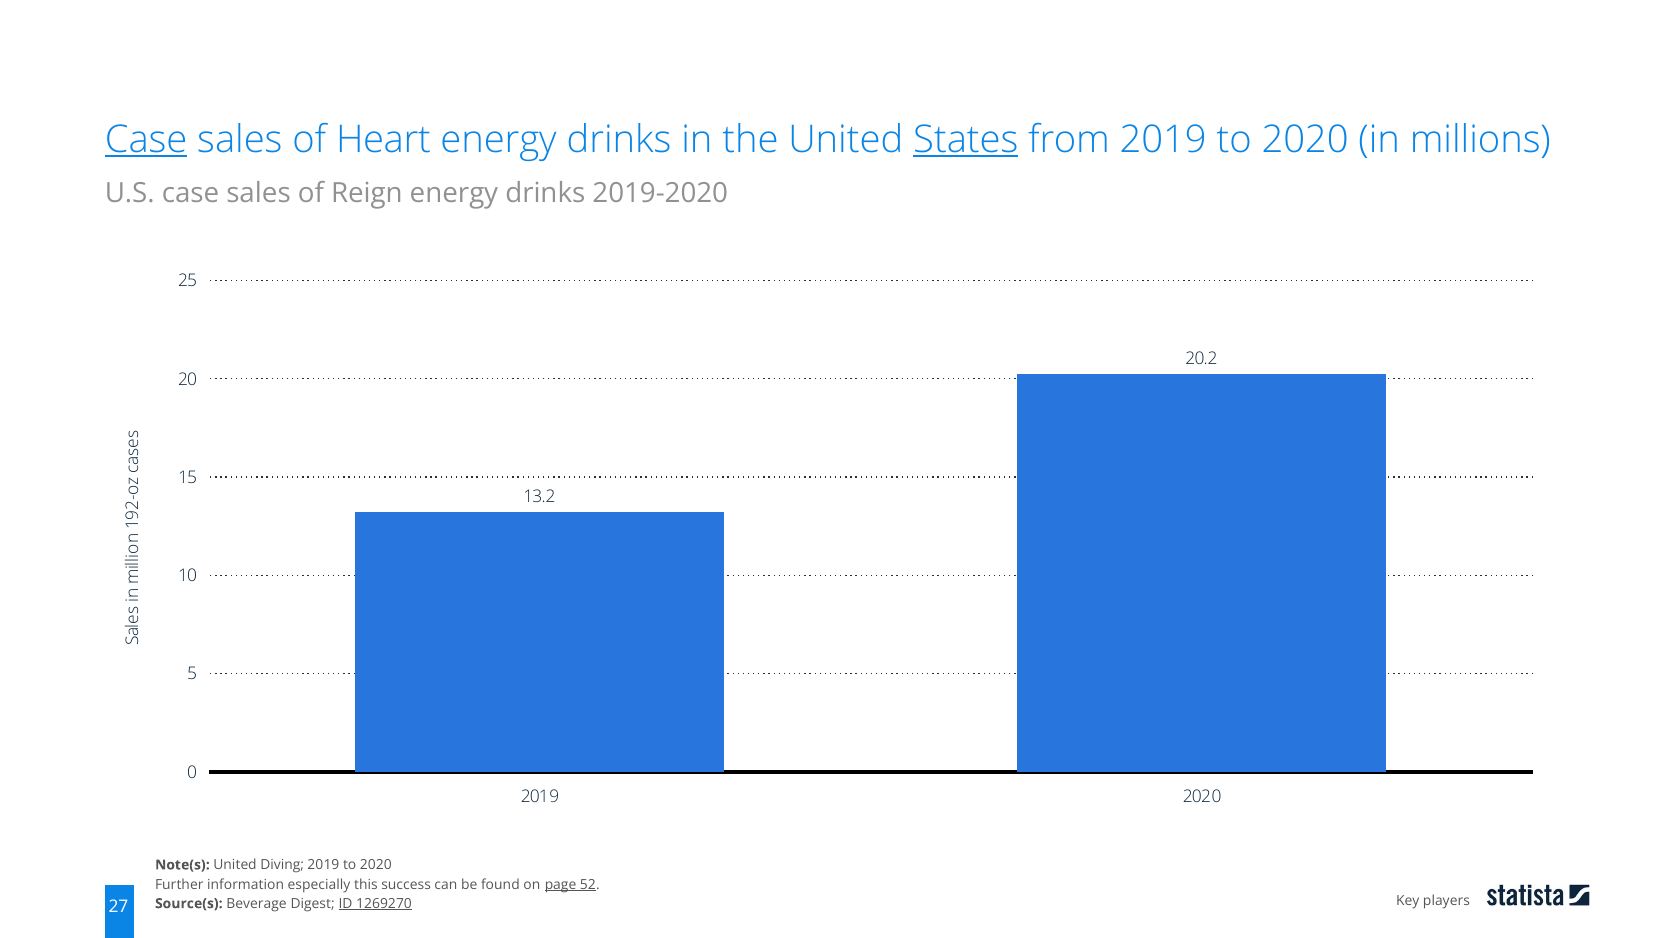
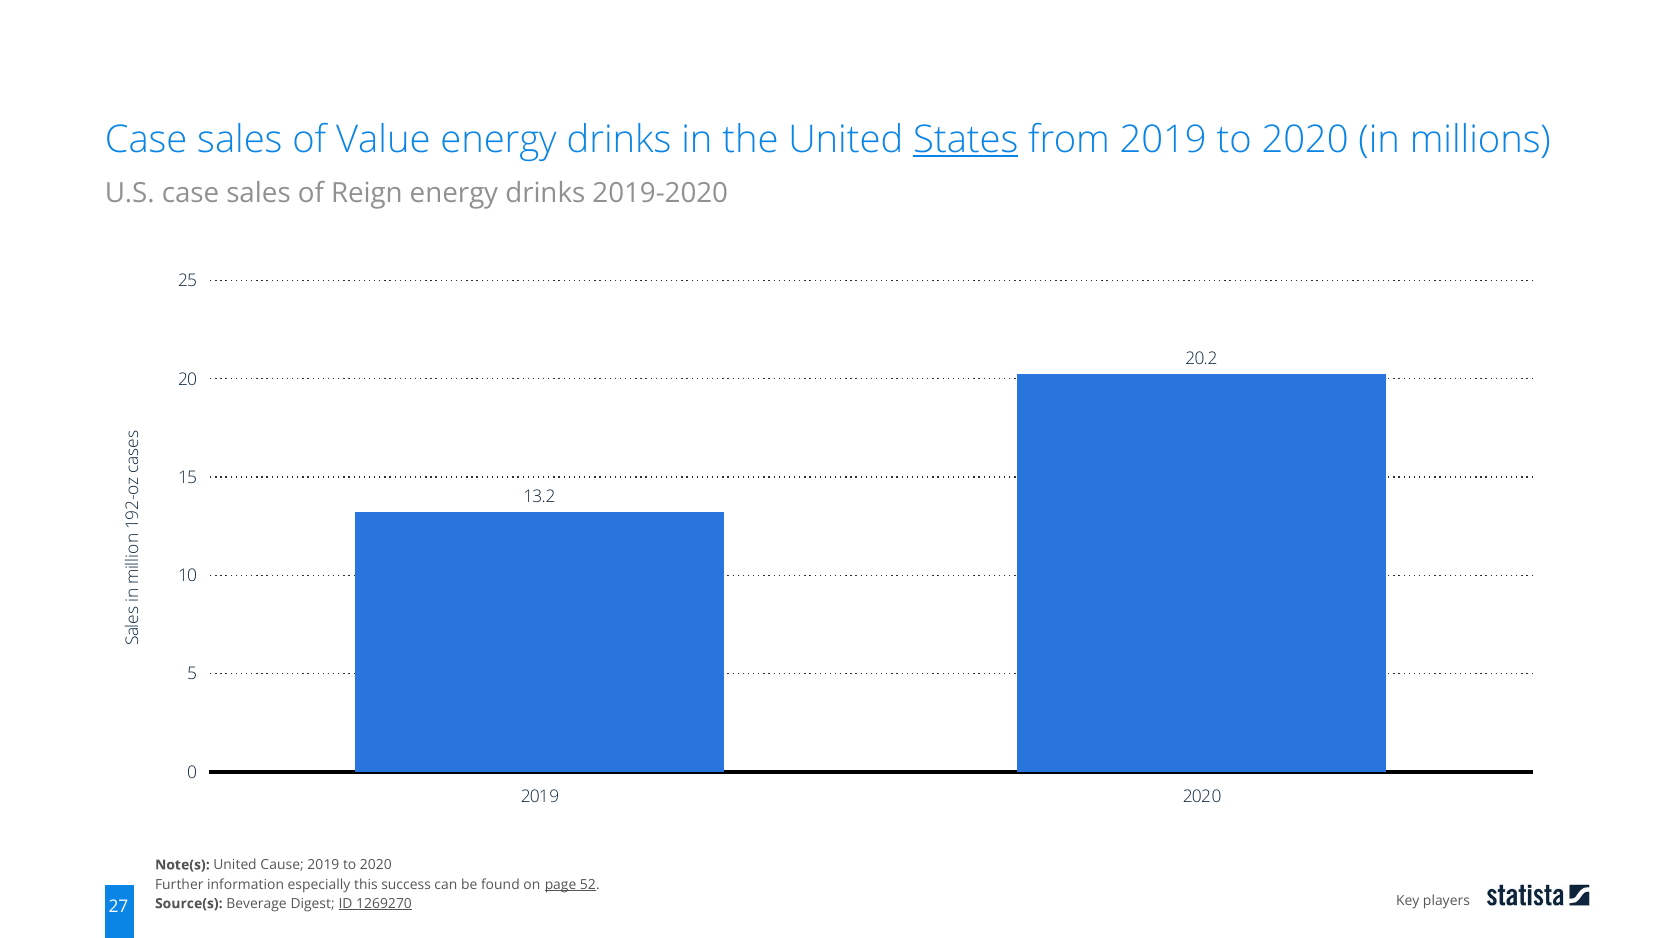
Case underline: present -> none (146, 140)
Heart: Heart -> Value (383, 140)
Diving: Diving -> Cause (282, 865)
